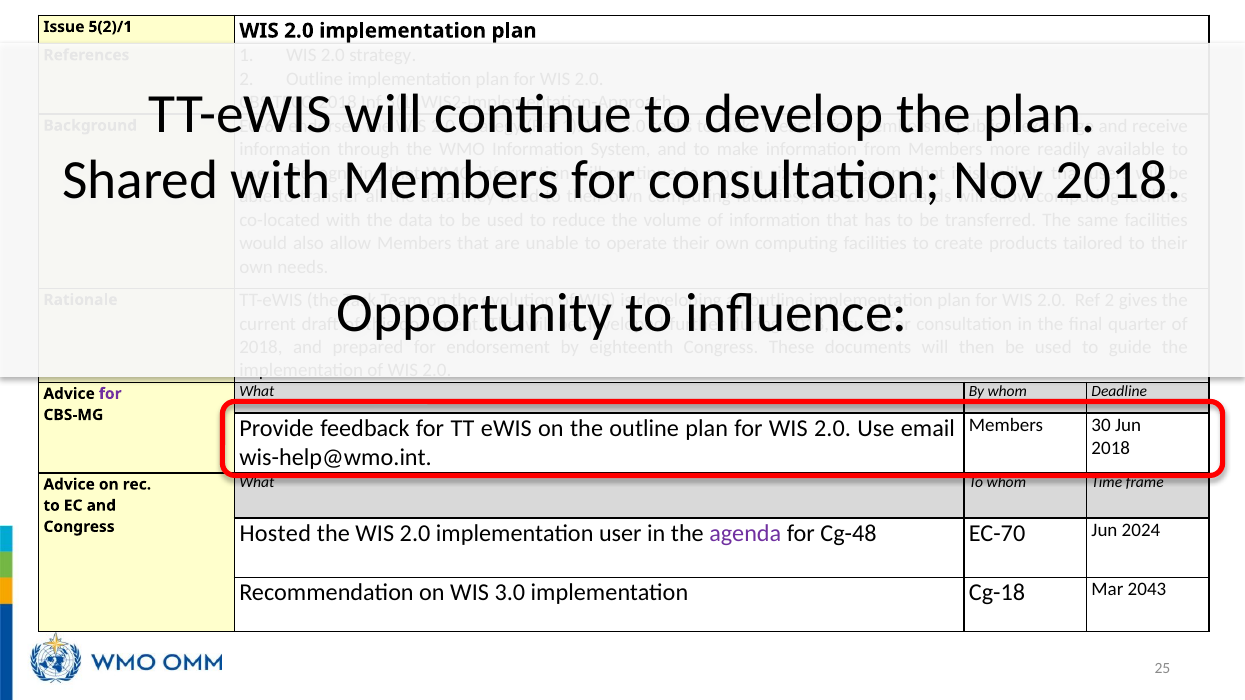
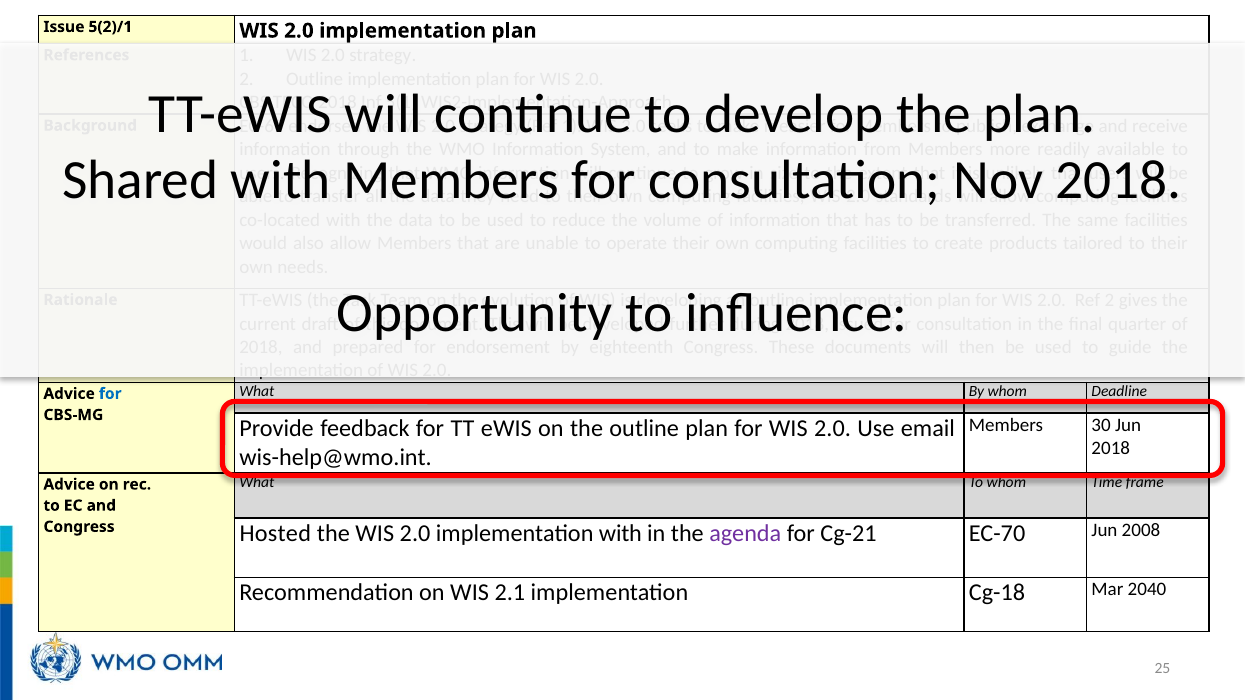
for colour: purple -> blue (110, 394)
implementation user: user -> with (620, 533)
Cg-48: Cg-48 -> Cg-21 (849, 533)
2024: 2024 -> 2008 (1141, 530)
3.0: 3.0 -> 2.1 (510, 593)
2043: 2043 -> 2040 (1147, 590)
